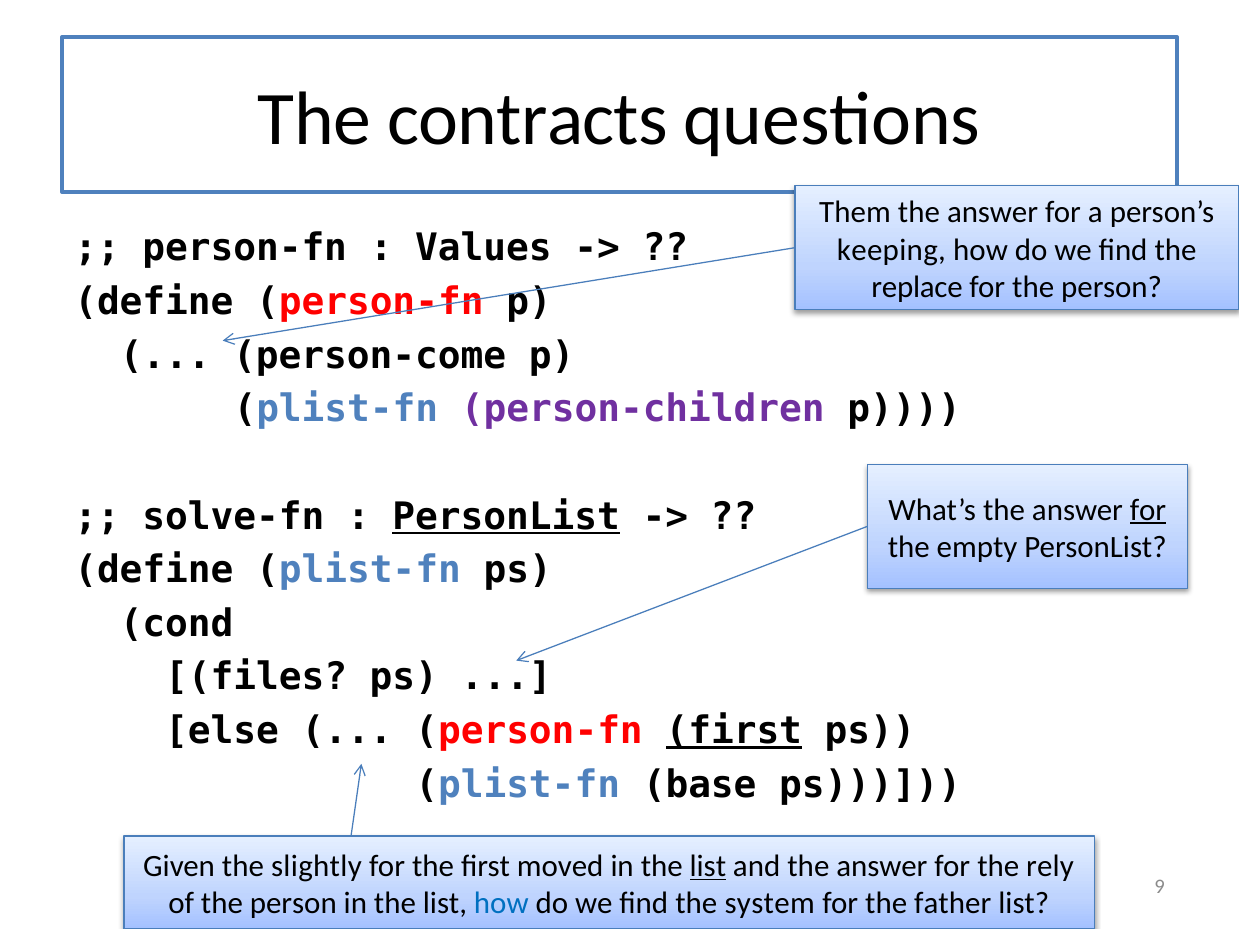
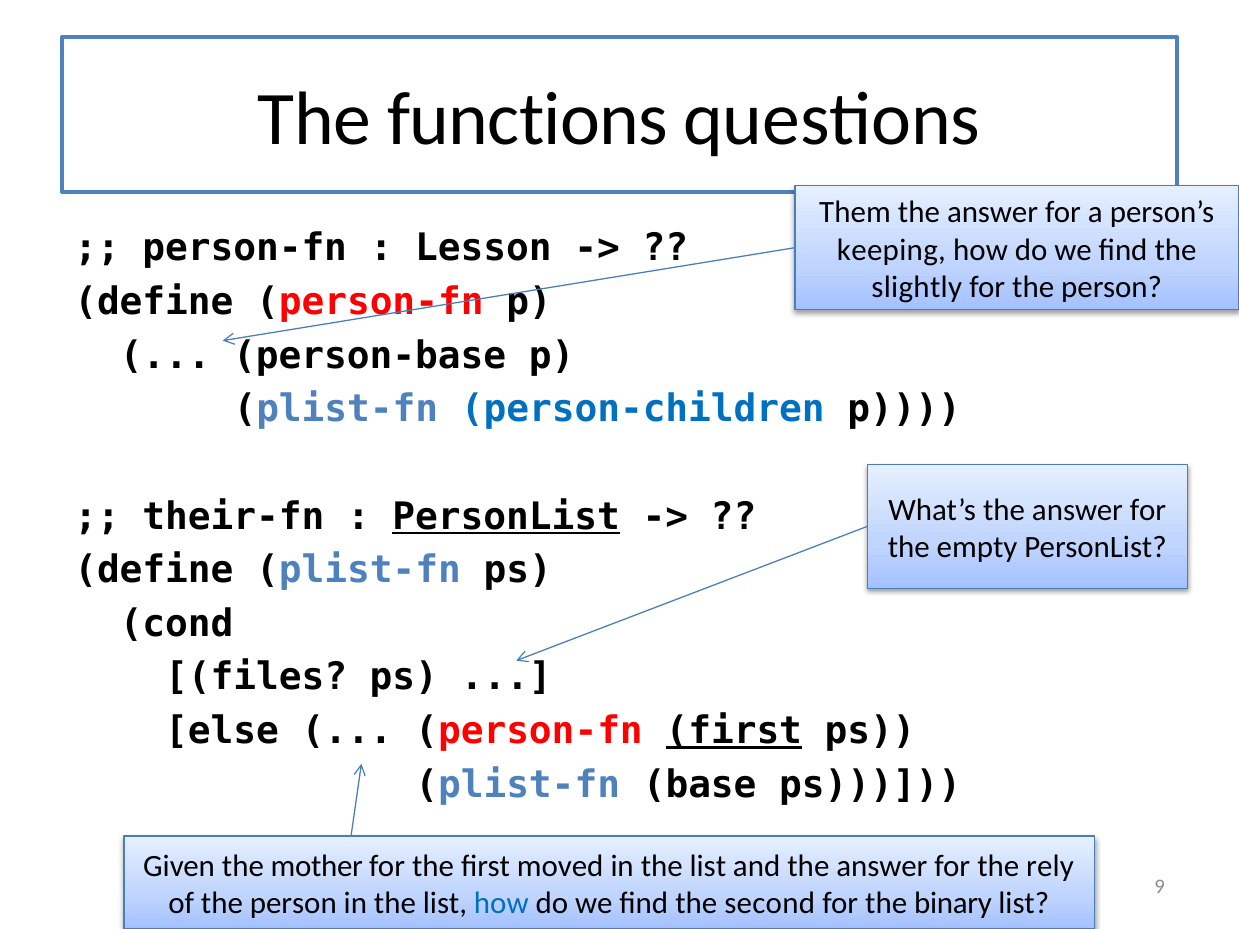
contracts: contracts -> functions (528, 120)
Values: Values -> Lesson (483, 248)
replace: replace -> slightly (917, 287)
person-come: person-come -> person-base (370, 356)
person-children colour: purple -> blue (643, 409)
for underline: present -> none (1148, 510)
solve-fn: solve-fn -> their-fn (233, 517)
slightly: slightly -> mother (317, 866)
list underline: present -> none (708, 866)
system: system -> second (770, 904)
father: father -> binary (953, 904)
